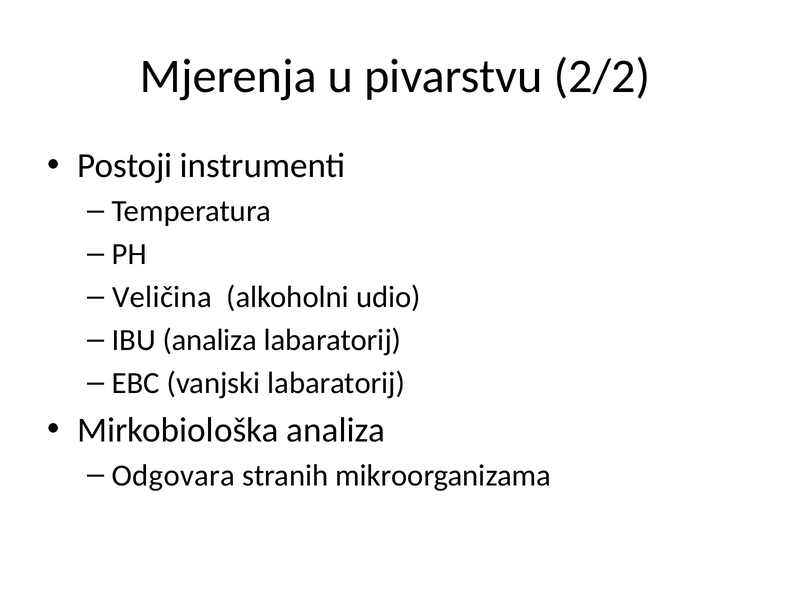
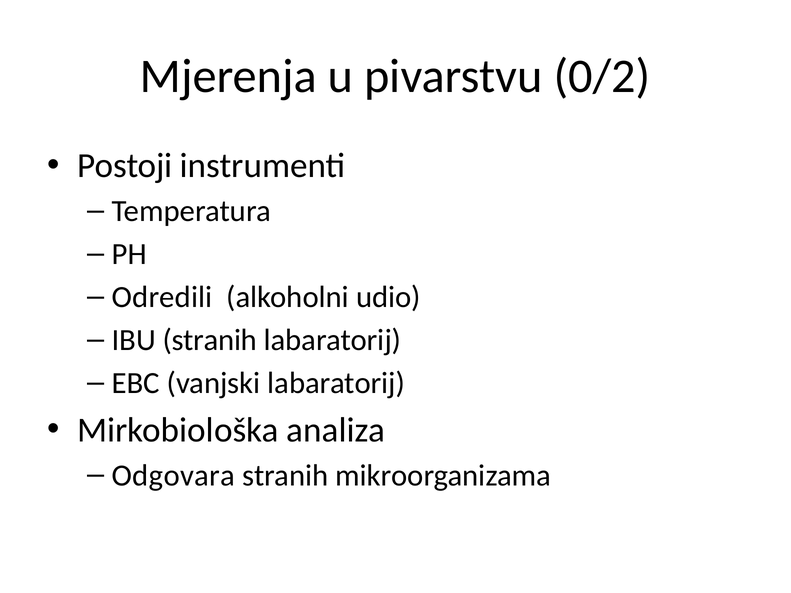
2/2: 2/2 -> 0/2 (602, 77)
Veličina: Veličina -> Odredili (162, 297)
IBU analiza: analiza -> stranih (210, 340)
